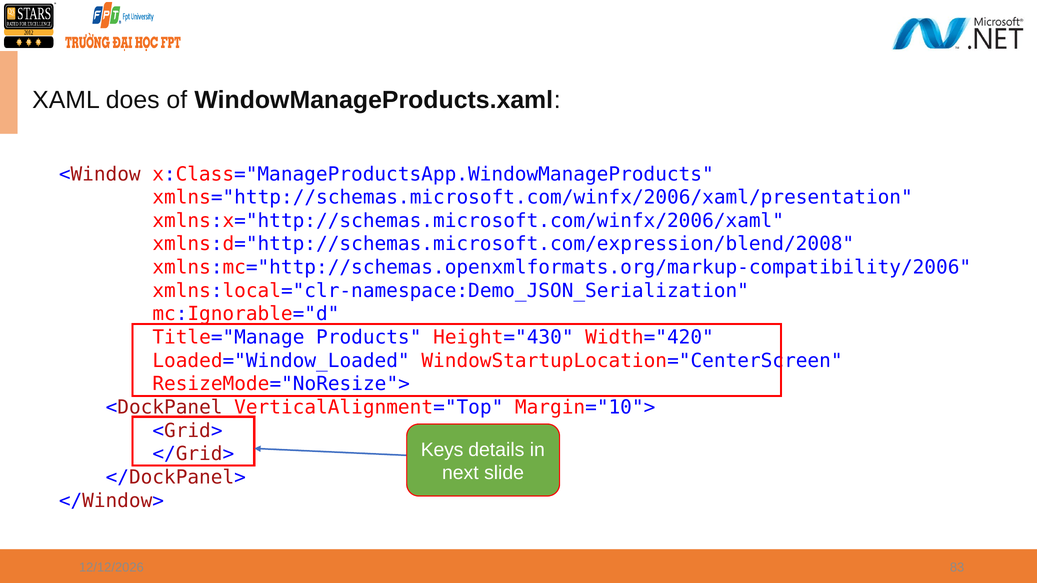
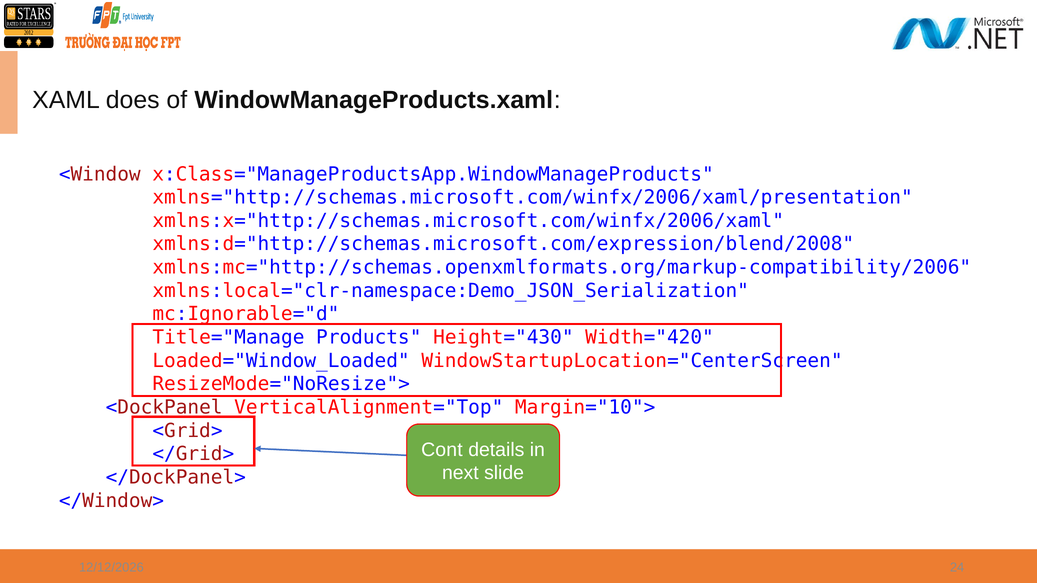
Keys: Keys -> Cont (442, 450)
83: 83 -> 24 (957, 568)
